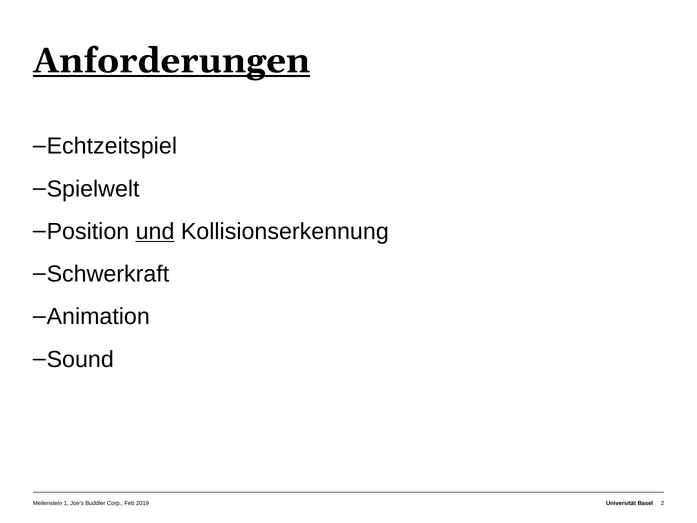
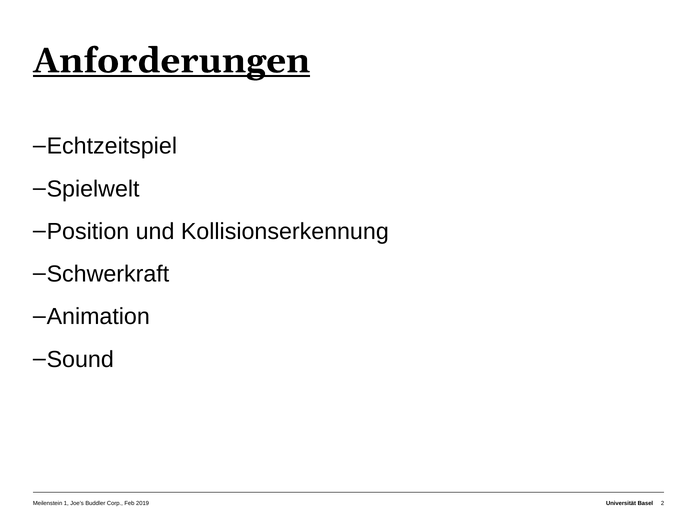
und underline: present -> none (155, 231)
